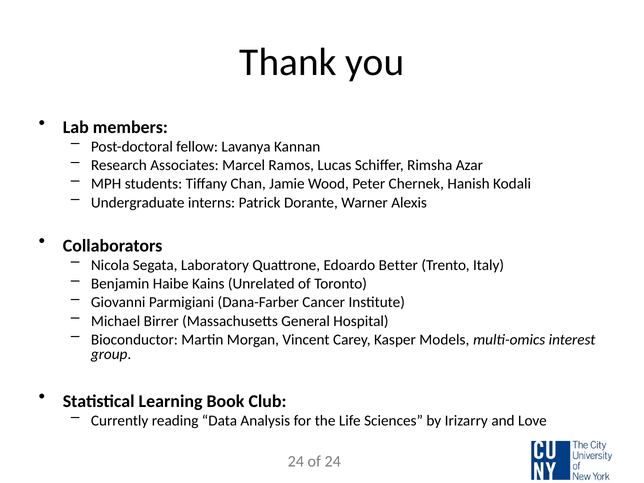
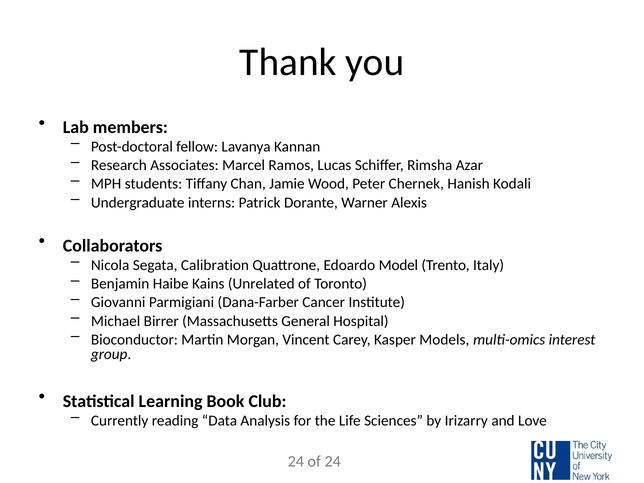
Laboratory: Laboratory -> Calibration (215, 265)
Better: Better -> Model (398, 265)
